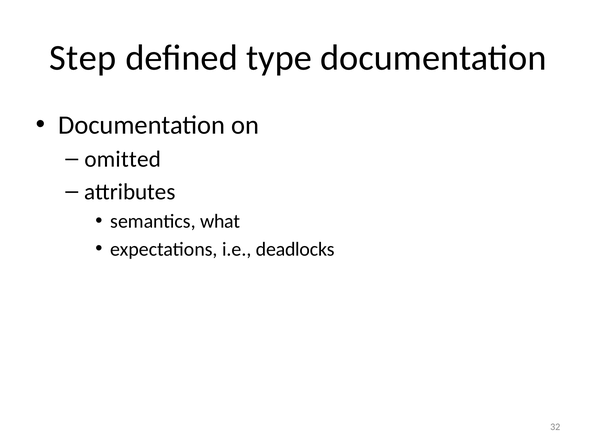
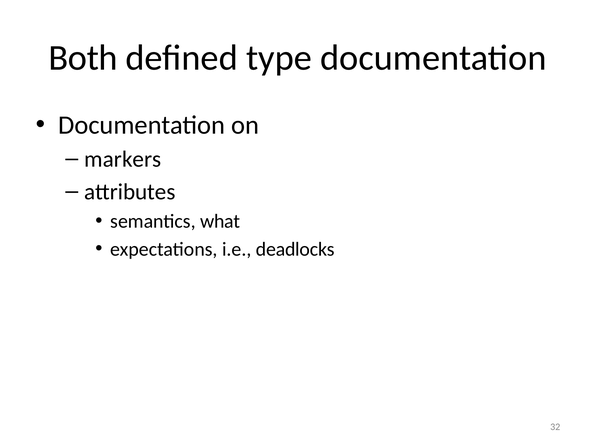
Step: Step -> Both (83, 58)
omitted: omitted -> markers (123, 159)
